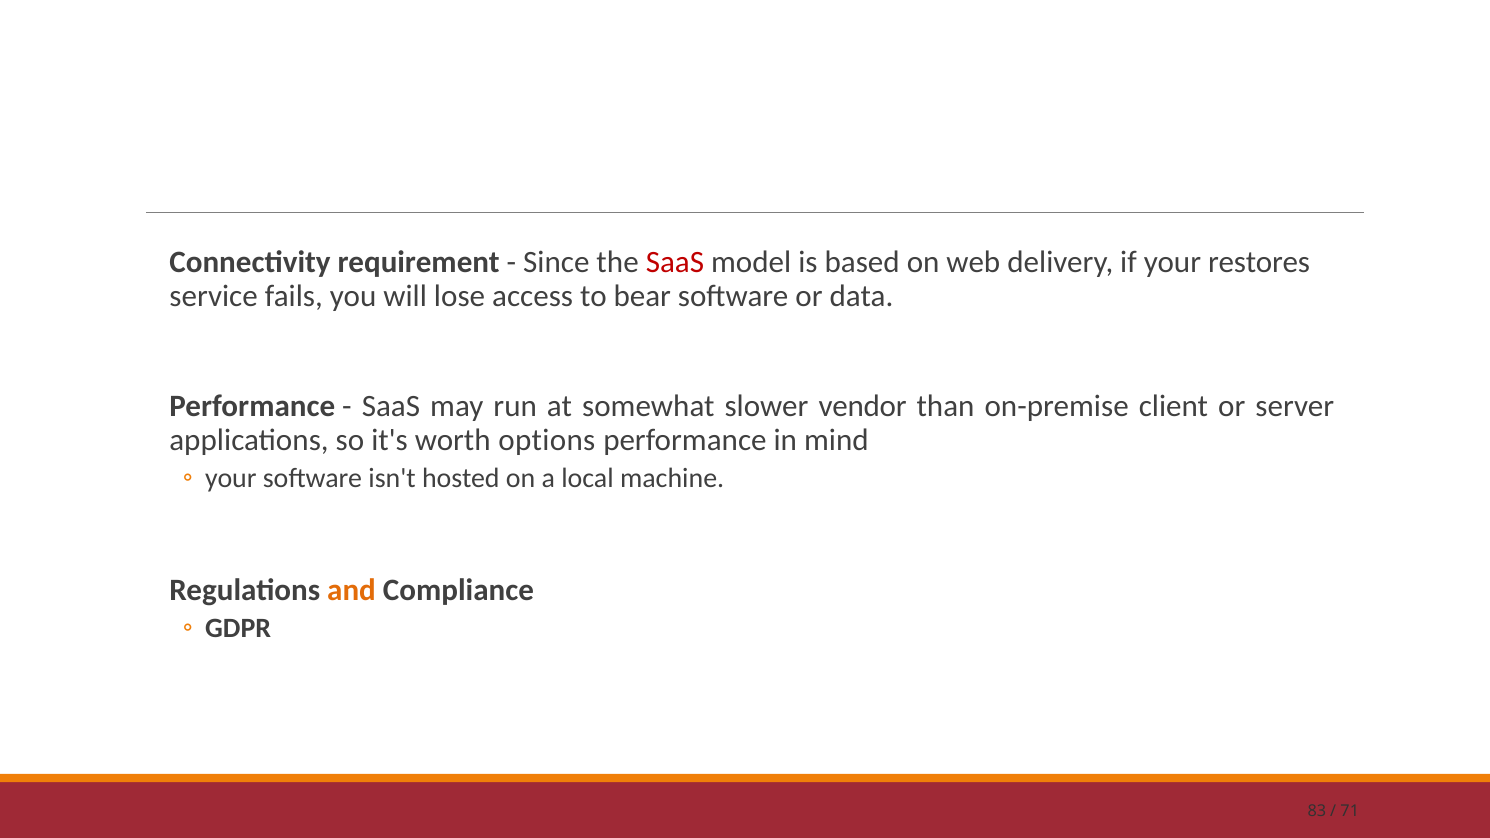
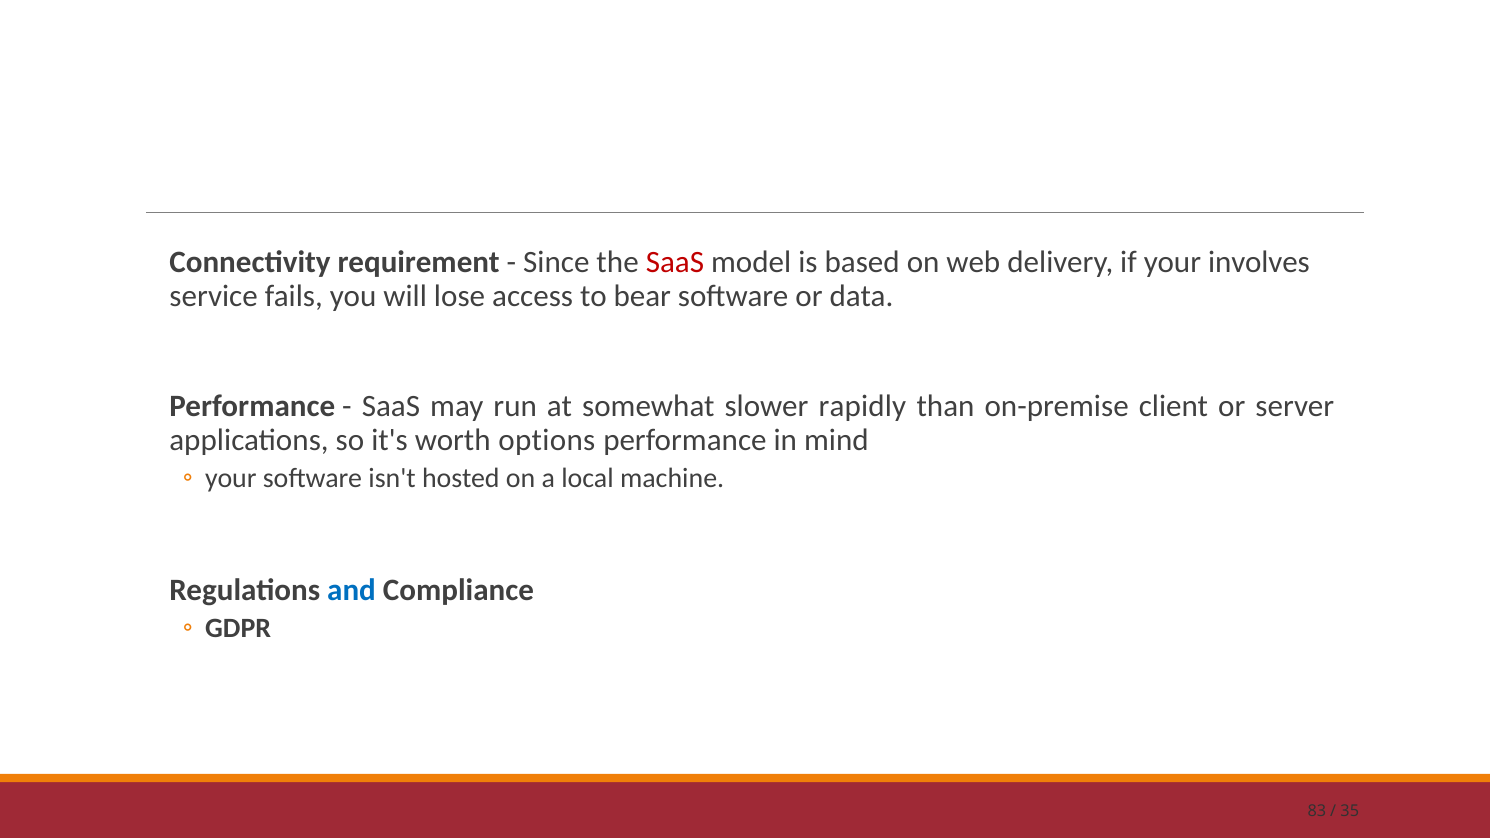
restores: restores -> involves (1259, 263)
vendor: vendor -> rapidly (862, 407)
and colour: orange -> blue (352, 590)
71: 71 -> 35 (1350, 812)
